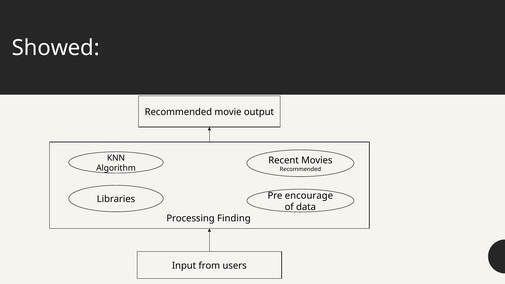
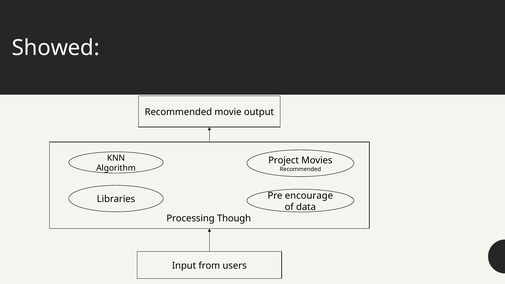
Recent: Recent -> Project (284, 160)
Finding: Finding -> Though (234, 219)
